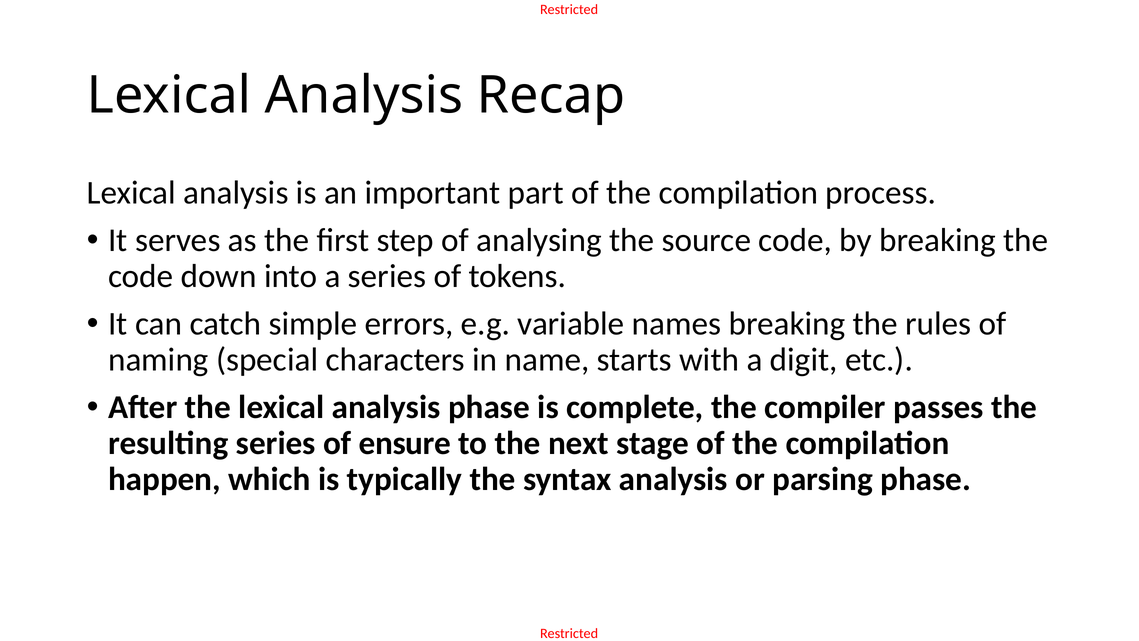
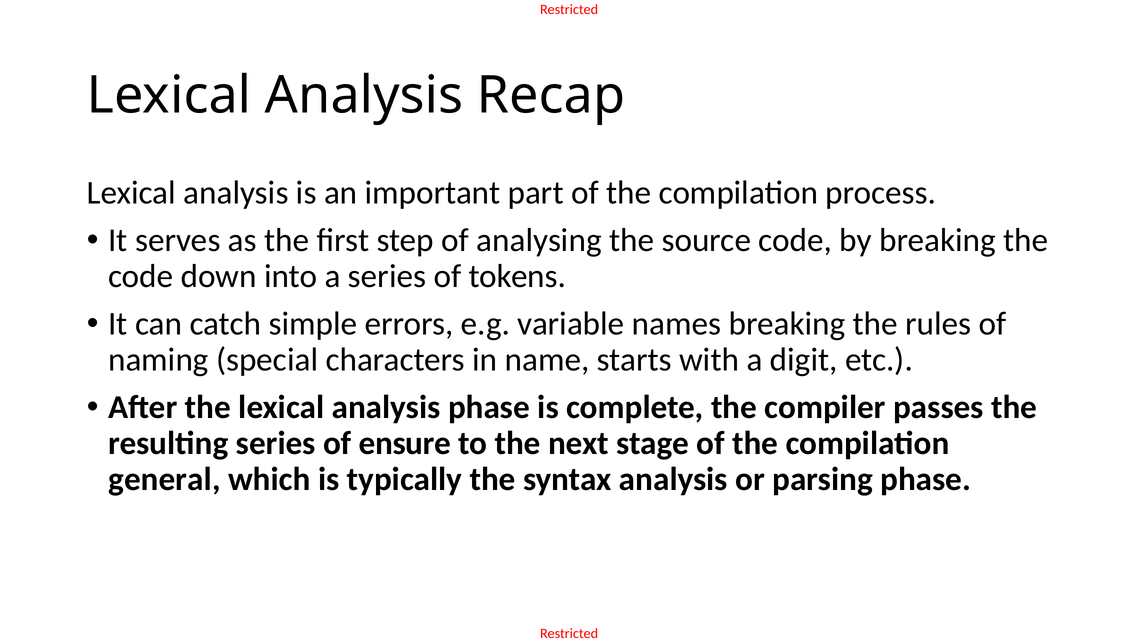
happen: happen -> general (164, 479)
